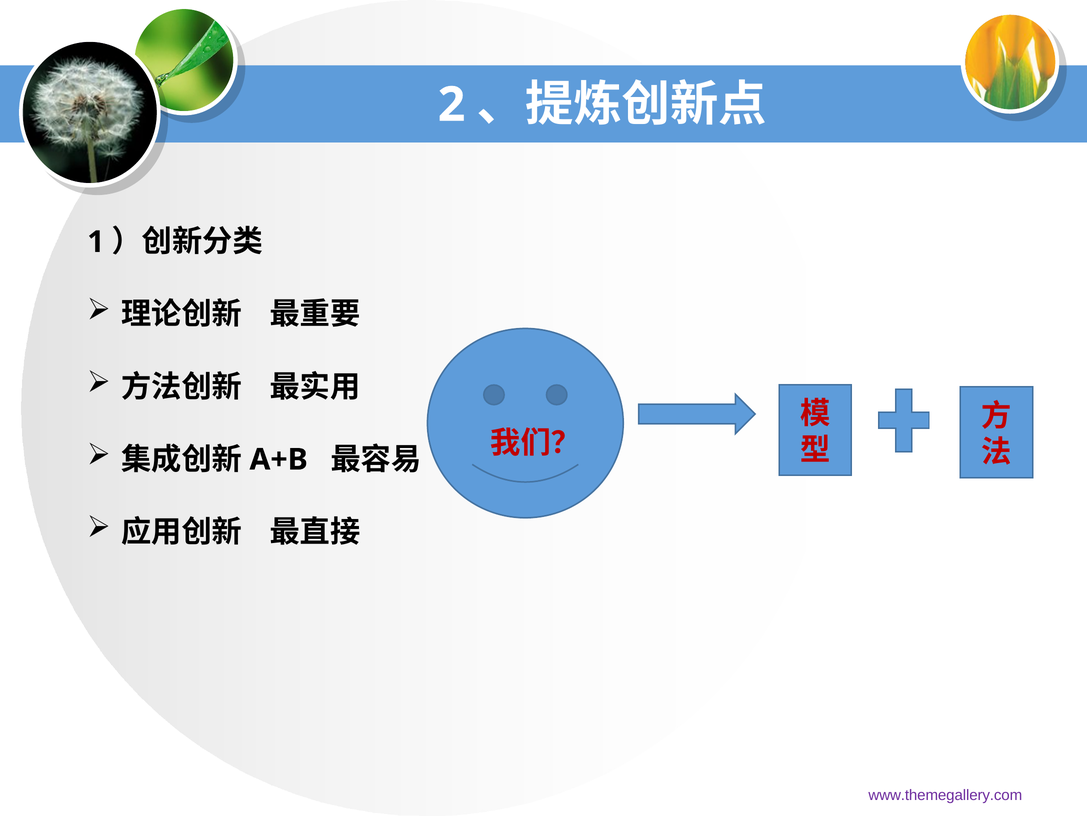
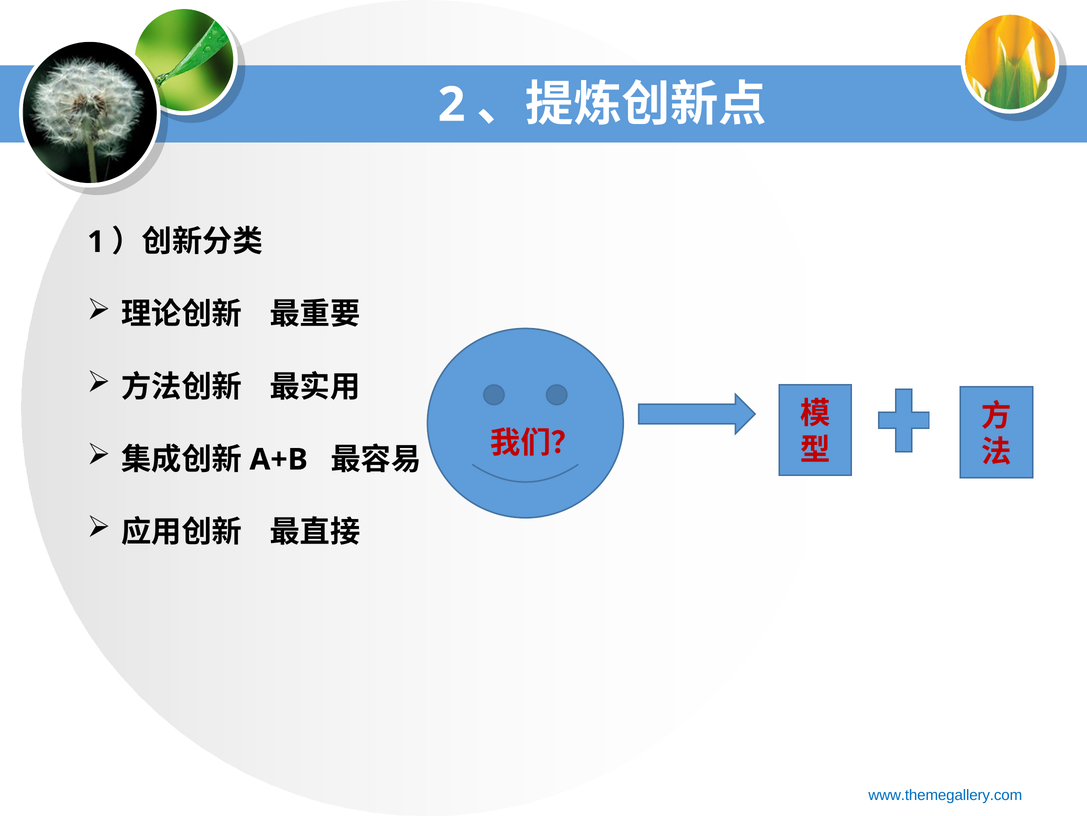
www.themegallery.com colour: purple -> blue (945, 794)
